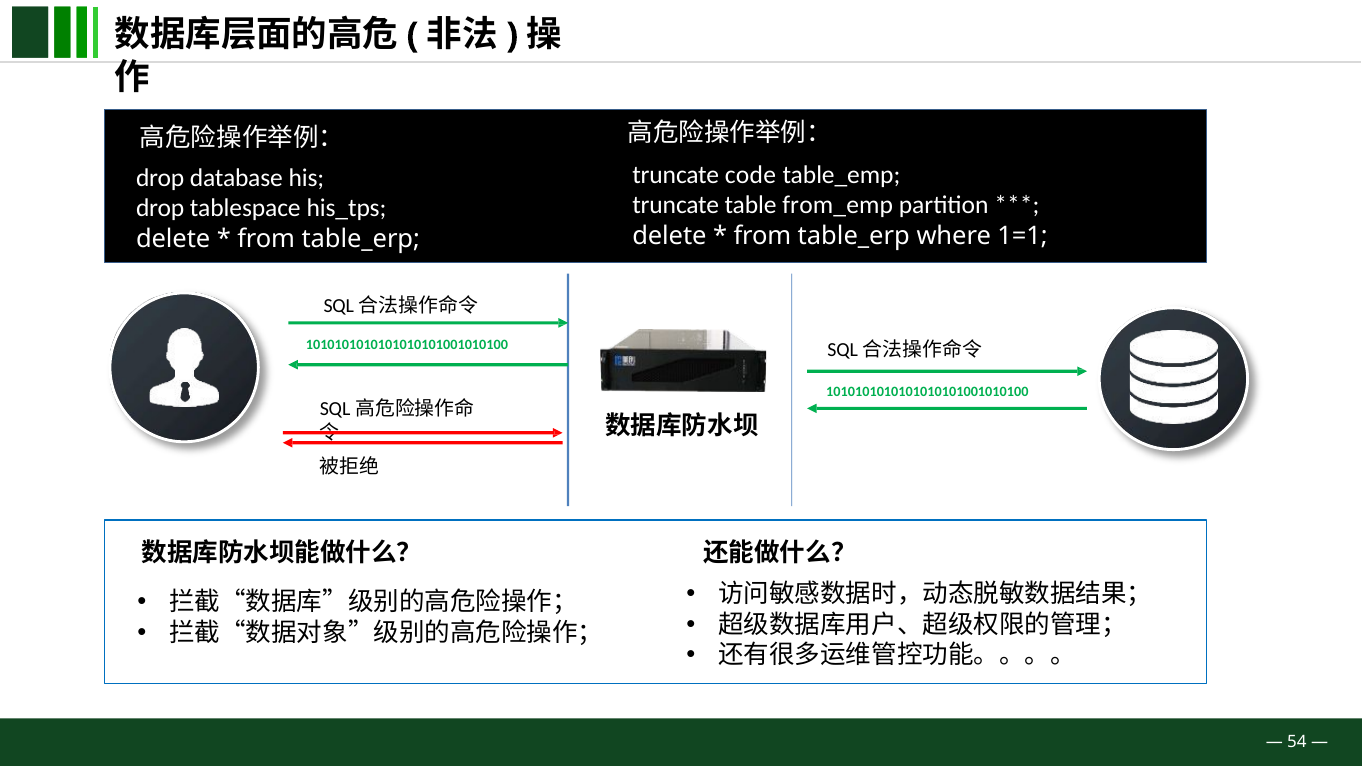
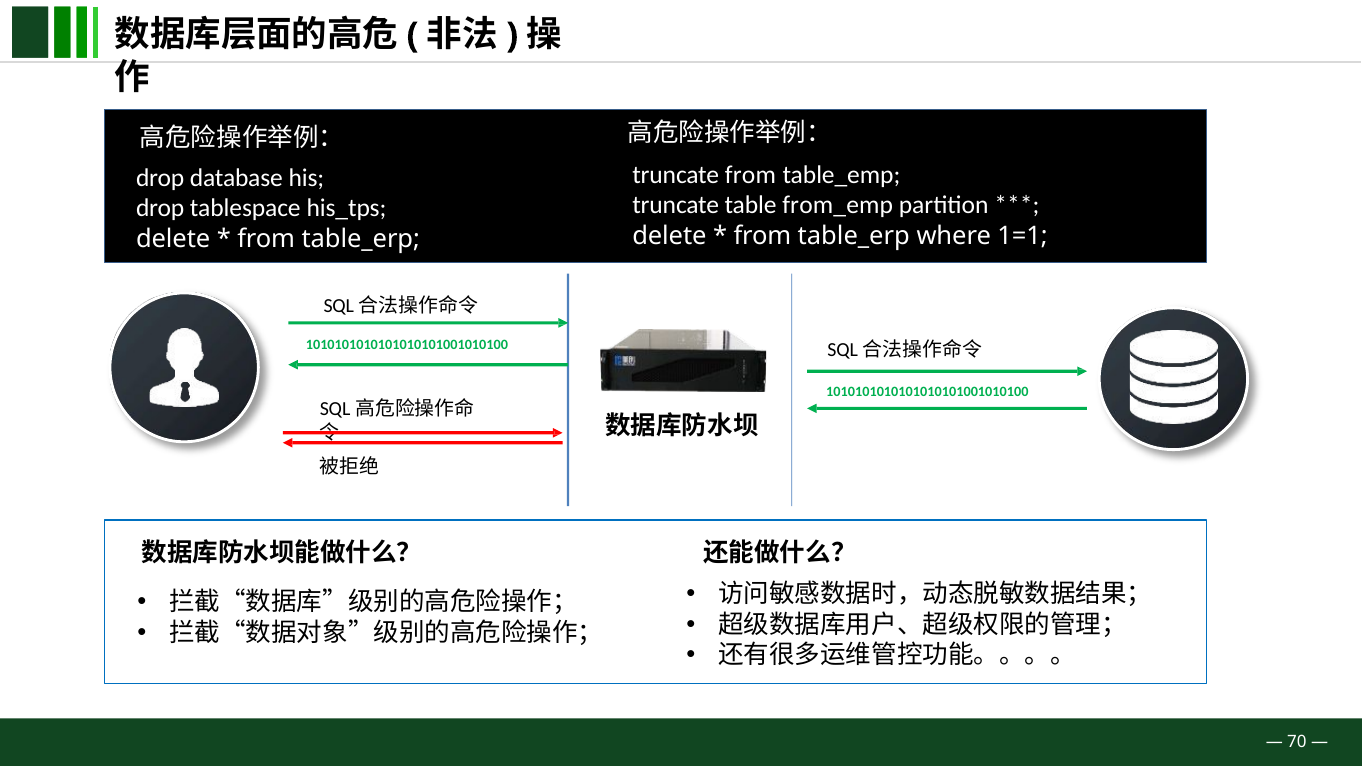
truncate code: code -> from (750, 175)
54: 54 -> 70 (1297, 742)
